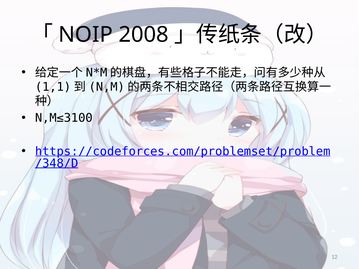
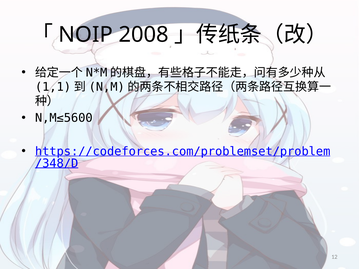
N,M≤3100: N,M≤3100 -> N,M≤5600 (64, 118)
